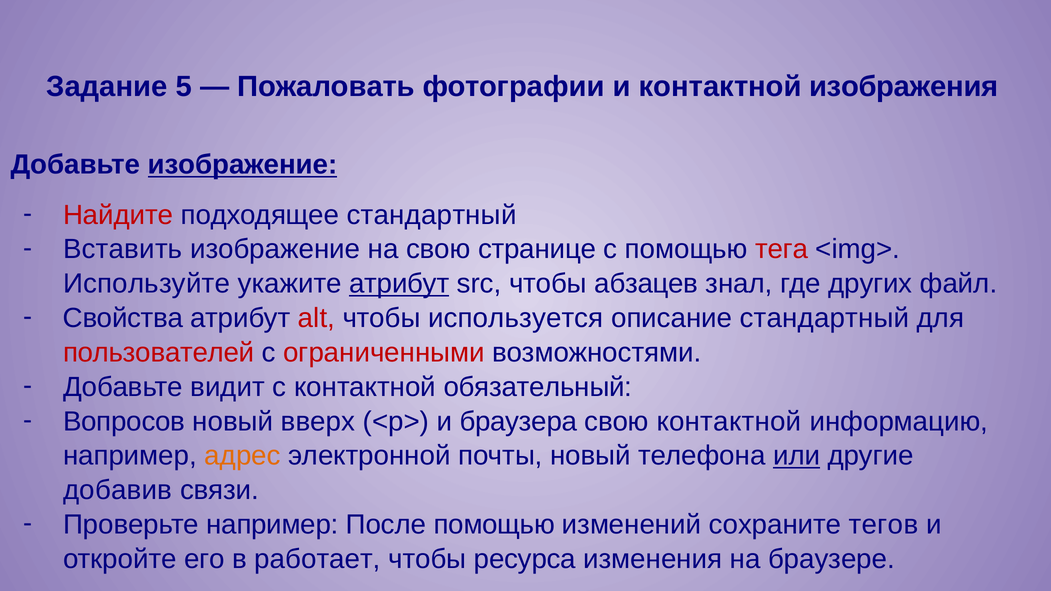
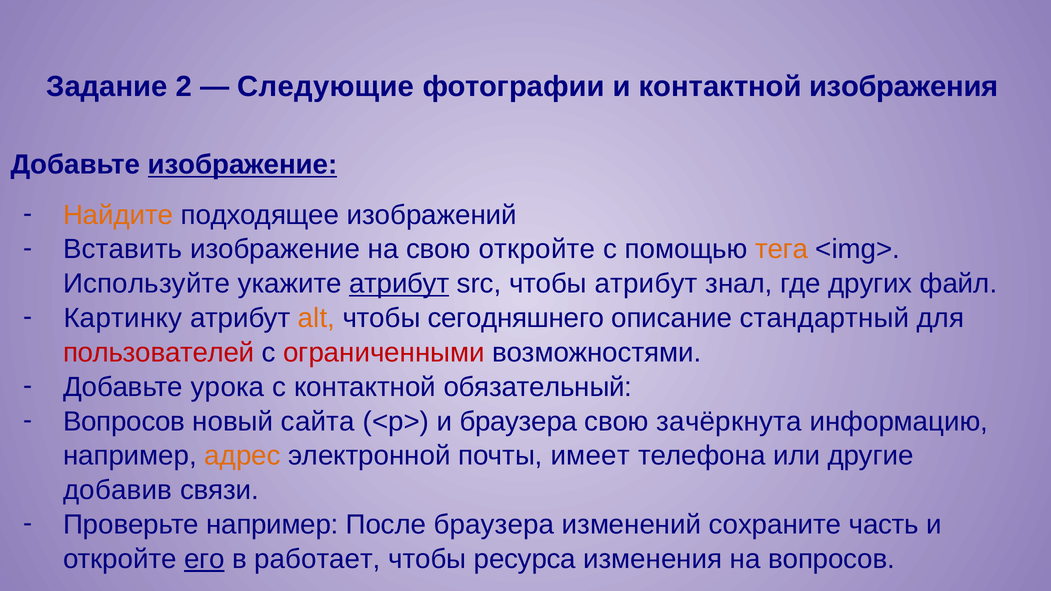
5: 5 -> 2 (184, 86)
Пожаловать: Пожаловать -> Следующие (326, 86)
Найдите colour: red -> orange (118, 215)
подходящее стандартный: стандартный -> изображений (432, 215)
свою странице: странице -> откройте (537, 249)
тега colour: red -> orange (782, 249)
чтобы абзацев: абзацев -> атрибут (646, 284)
Свойства: Свойства -> Картинку (123, 318)
alt colour: red -> orange (316, 318)
используется: используется -> сегодняшнего (516, 318)
видит: видит -> урока (227, 387)
вверх: вверх -> сайта (318, 422)
свою контактной: контактной -> зачёркнута (729, 422)
почты новый: новый -> имеет (590, 456)
или underline: present -> none (797, 456)
После помощью: помощью -> браузера (494, 525)
тегов: тегов -> часть (884, 525)
его underline: none -> present (204, 559)
на браузере: браузере -> вопросов (831, 559)
